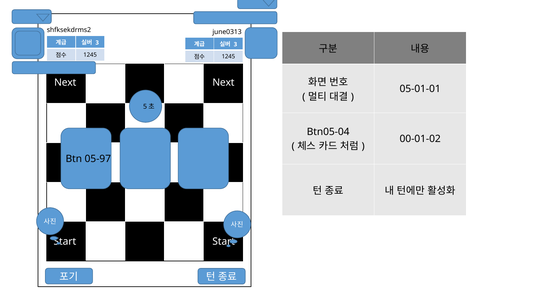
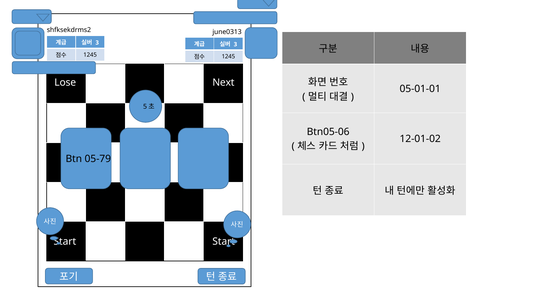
Next: Next -> Lose (65, 83)
Btn05-04: Btn05-04 -> Btn05-06 (328, 132)
00-01-02: 00-01-02 -> 12-01-02 (420, 139)
05-97: 05-97 -> 05-79 (98, 159)
